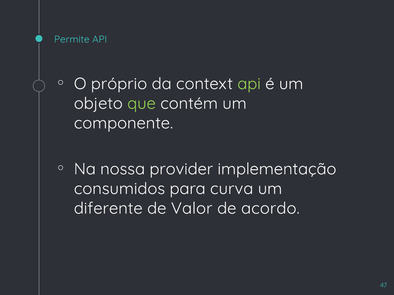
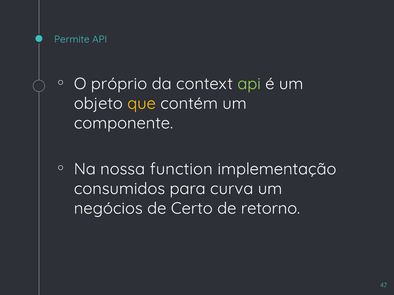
que colour: light green -> yellow (142, 104)
provider: provider -> function (181, 169)
diferente: diferente -> negócios (108, 209)
Valor: Valor -> Certo (192, 209)
acordo: acordo -> retorno (270, 209)
